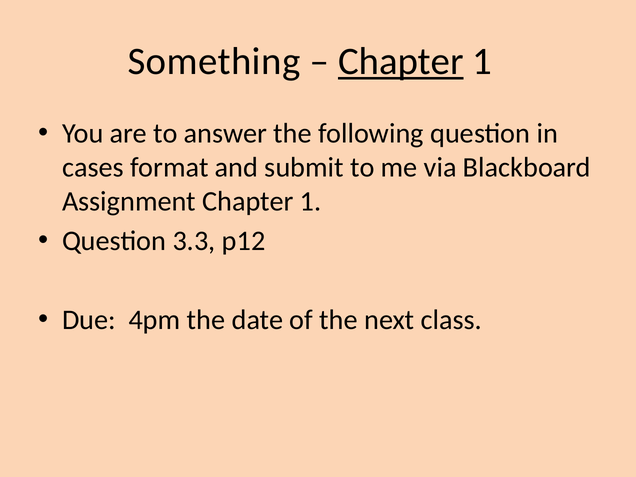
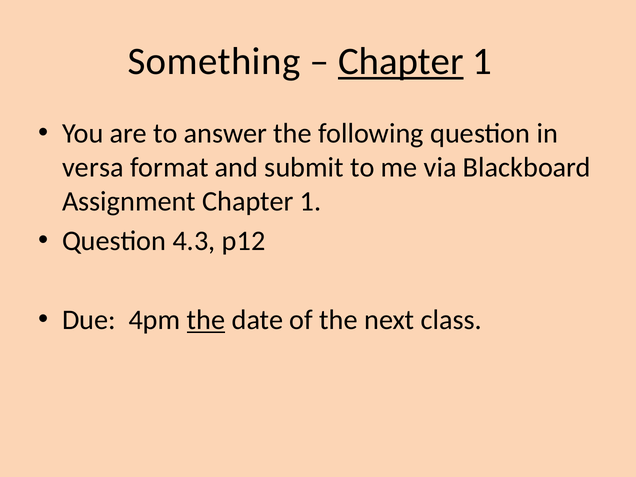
cases: cases -> versa (93, 167)
3.3: 3.3 -> 4.3 (194, 241)
the underline: none -> present (206, 320)
